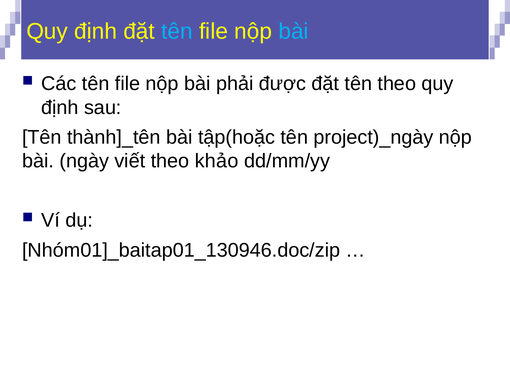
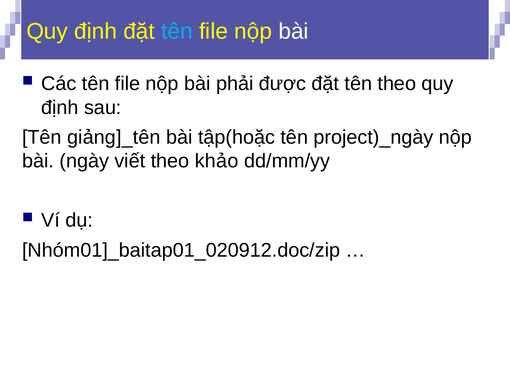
bài colour: light blue -> white (294, 31)
thành]_tên: thành]_tên -> giảng]_tên (114, 137)
Nhóm01]_baitap01_130946.doc/zip: Nhóm01]_baitap01_130946.doc/zip -> Nhóm01]_baitap01_020912.doc/zip (181, 251)
